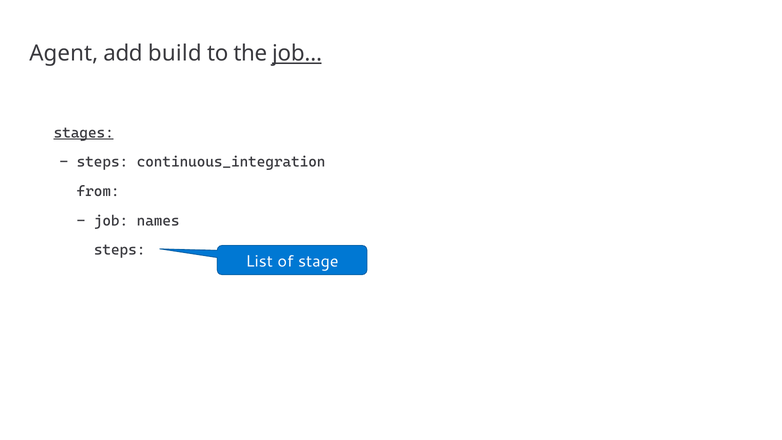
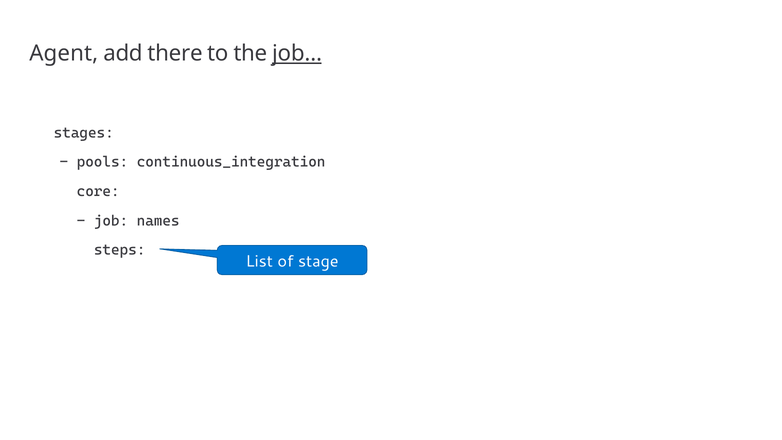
build: build -> there (175, 54)
stages underline: present -> none (84, 133)
steps: steps -> pools (102, 162)
from: from -> core (98, 191)
